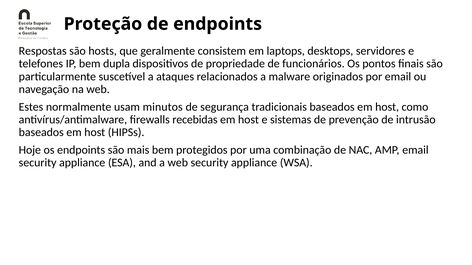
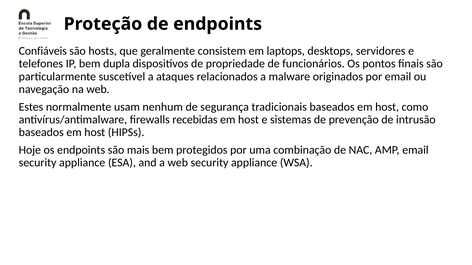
Respostas: Respostas -> Confiáveis (43, 51)
minutos: minutos -> nenhum (163, 107)
